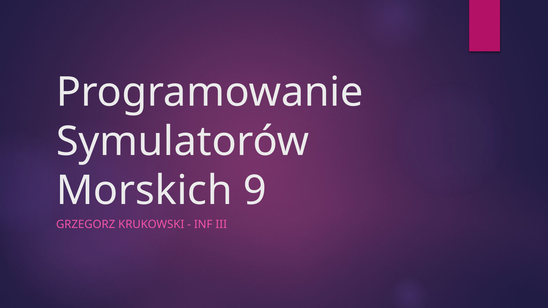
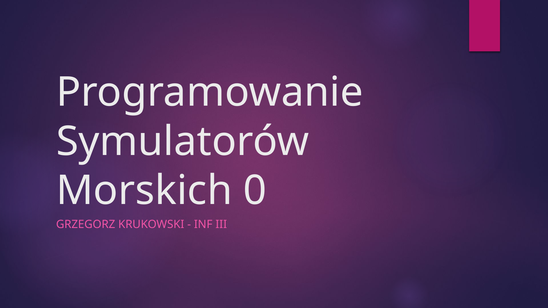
9: 9 -> 0 (255, 191)
